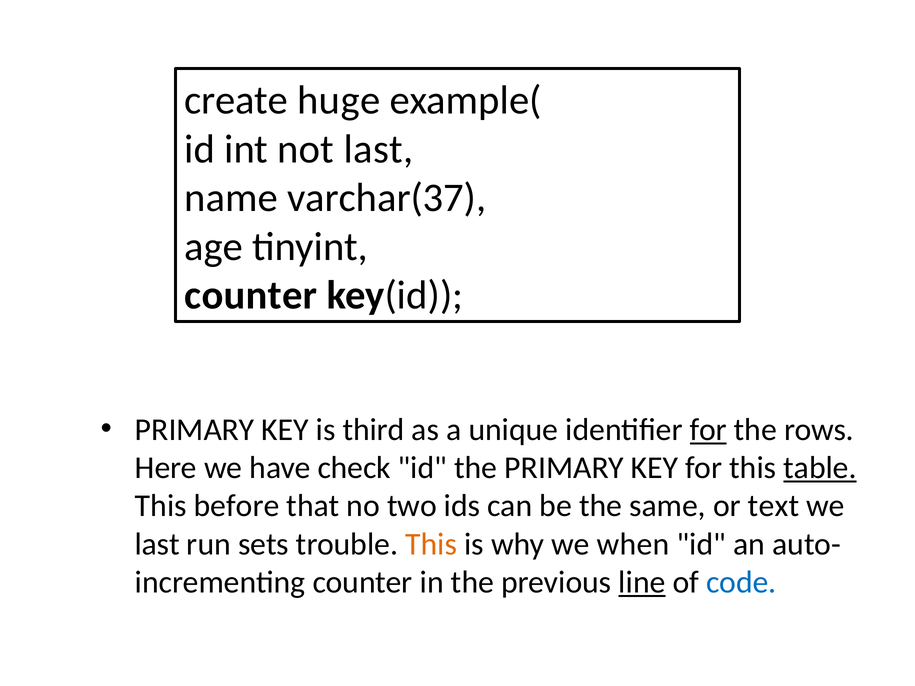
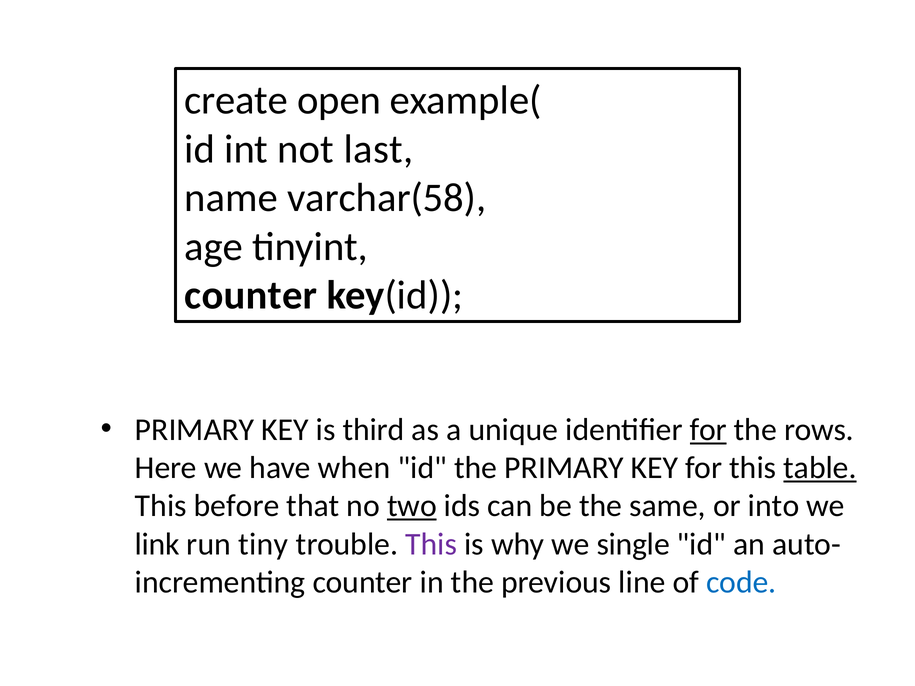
huge: huge -> open (339, 100)
varchar(37: varchar(37 -> varchar(58 (387, 198)
check: check -> when (354, 468)
two underline: none -> present (412, 506)
text: text -> into (774, 506)
last: last -> link (157, 544)
sets: sets -> tiny (263, 544)
This colour: orange -> purple (431, 544)
when: when -> single (633, 544)
line underline: present -> none (642, 582)
